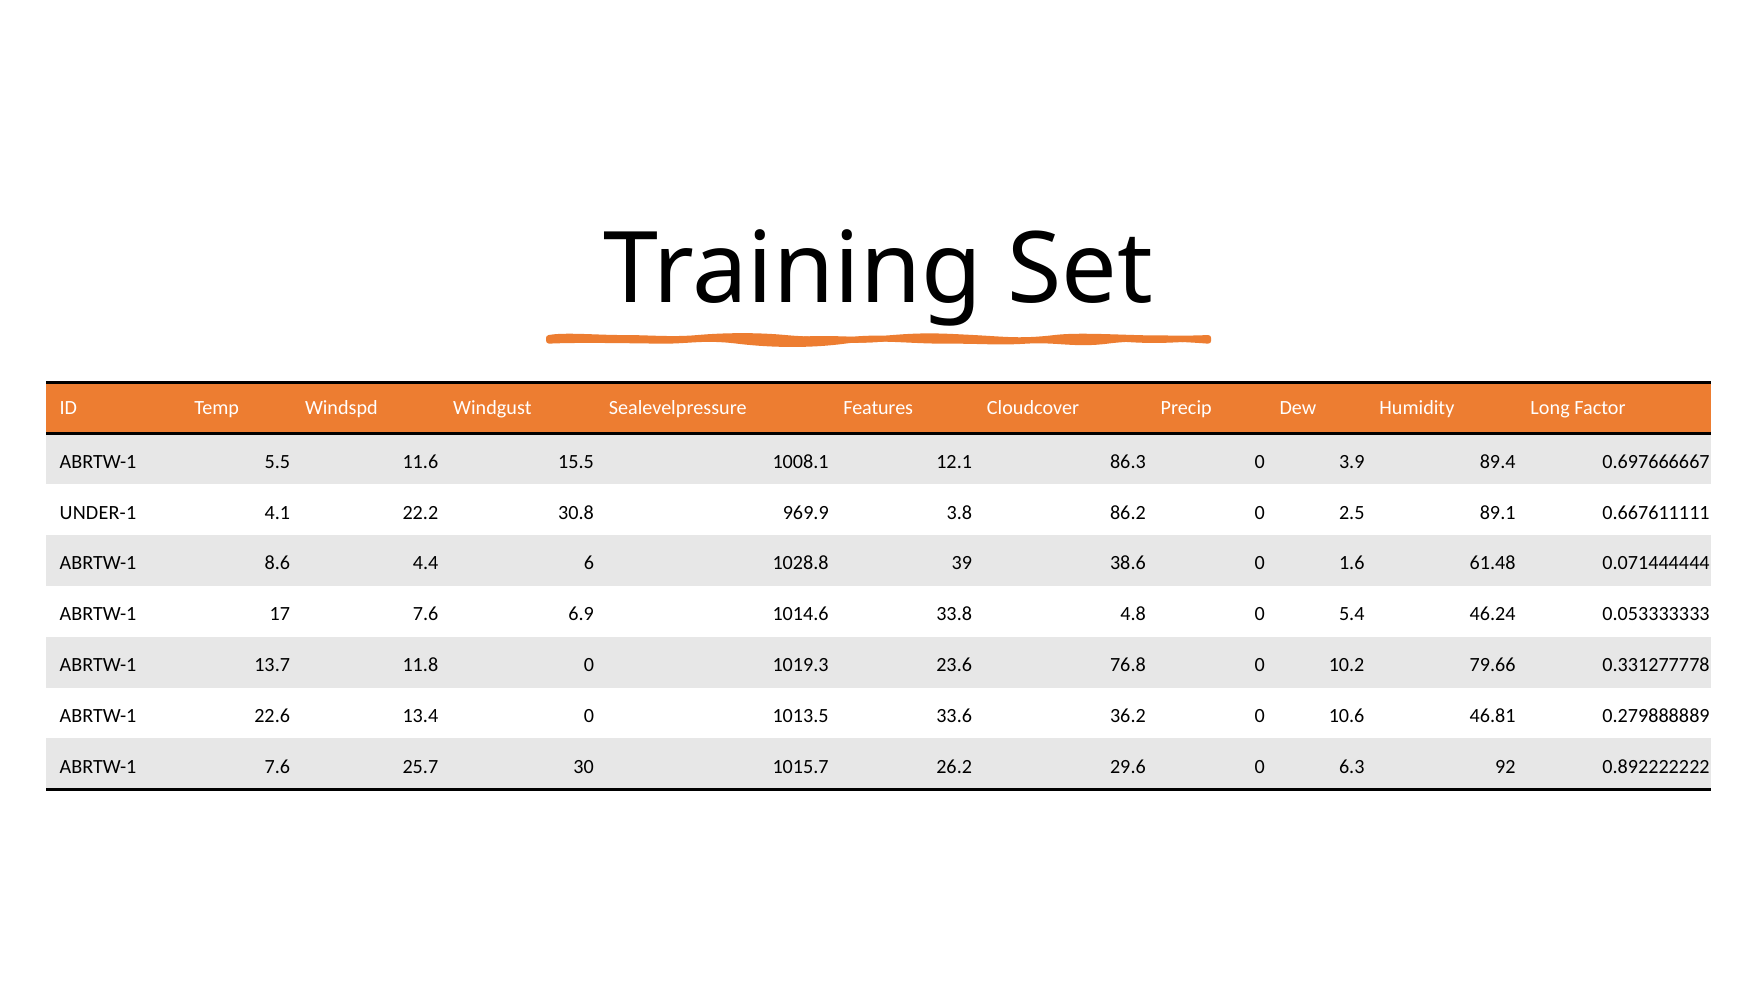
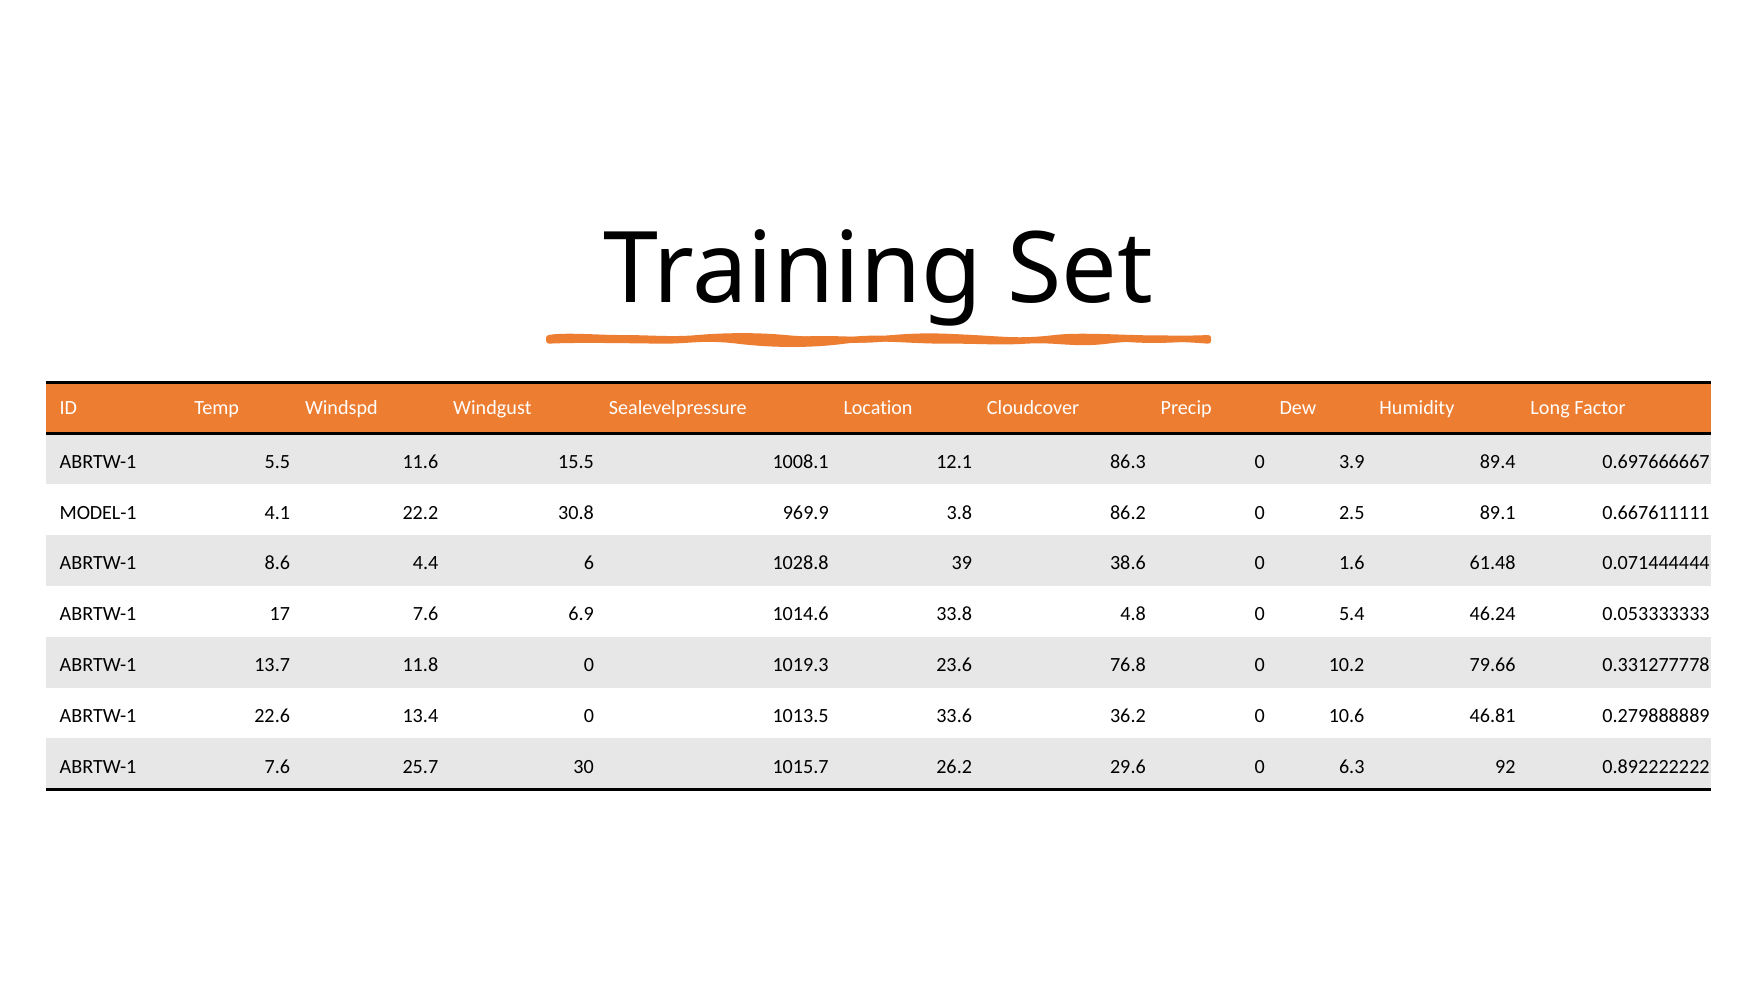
Features: Features -> Location (878, 408)
UNDER-1: UNDER-1 -> MODEL-1 (98, 512)
